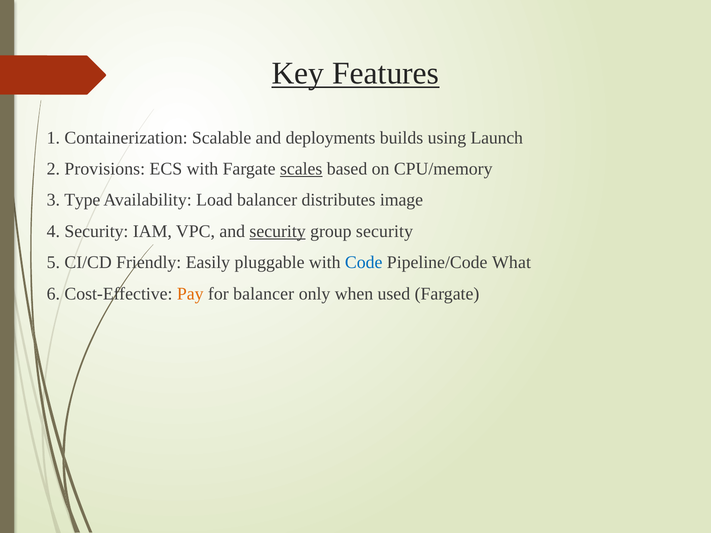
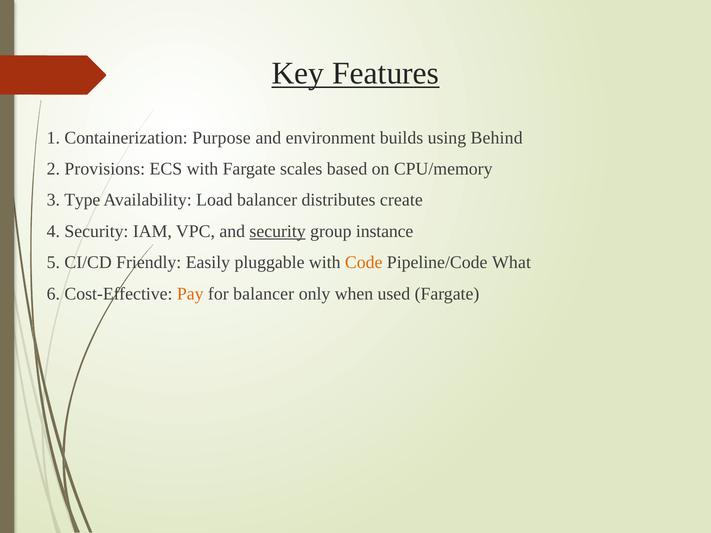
Scalable: Scalable -> Purpose (221, 138)
deployments: deployments -> environment (331, 138)
Launch: Launch -> Behind (497, 138)
scales underline: present -> none (301, 169)
image: image -> create (401, 200)
group security: security -> instance (385, 231)
Code colour: blue -> orange (364, 263)
